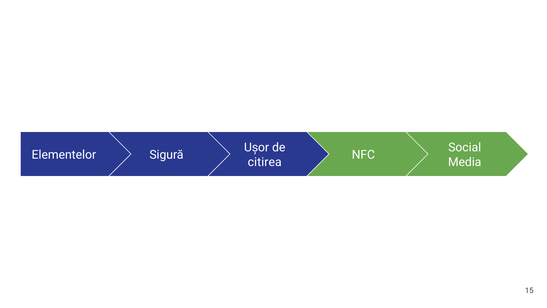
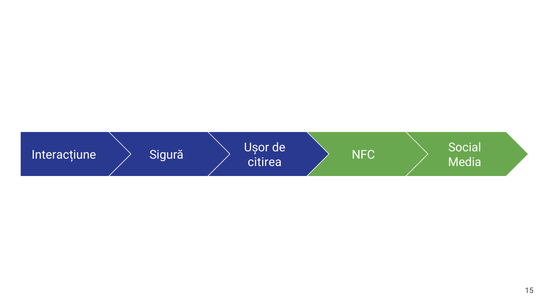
Elementelor: Elementelor -> Interacțiune (64, 155)
